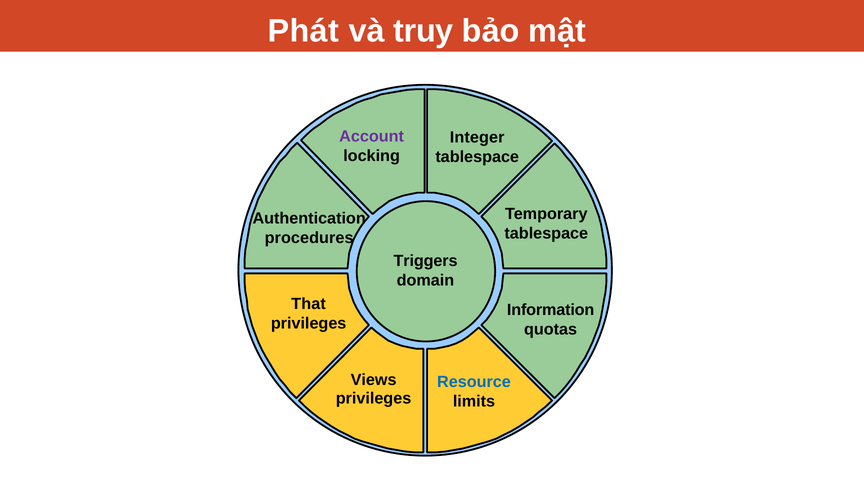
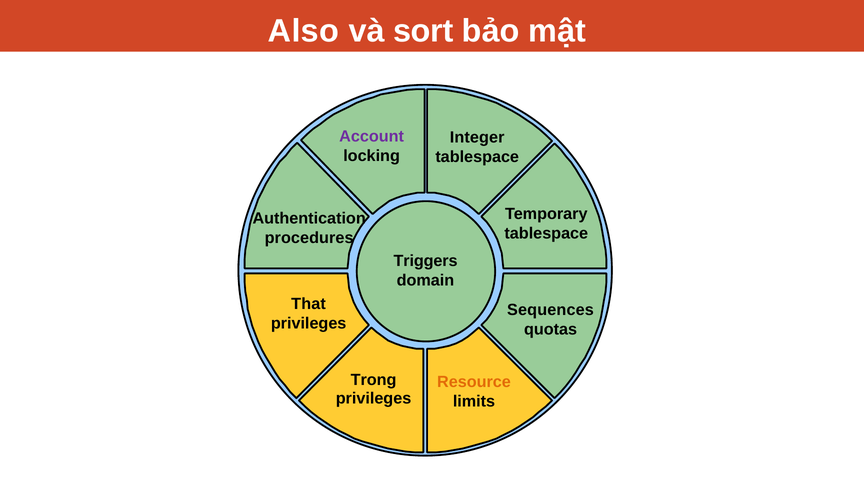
Phát: Phát -> Also (303, 31)
truy: truy -> sort (423, 31)
Information: Information -> Sequences (550, 310)
Views: Views -> Trong (374, 380)
Resource colour: blue -> orange (474, 382)
